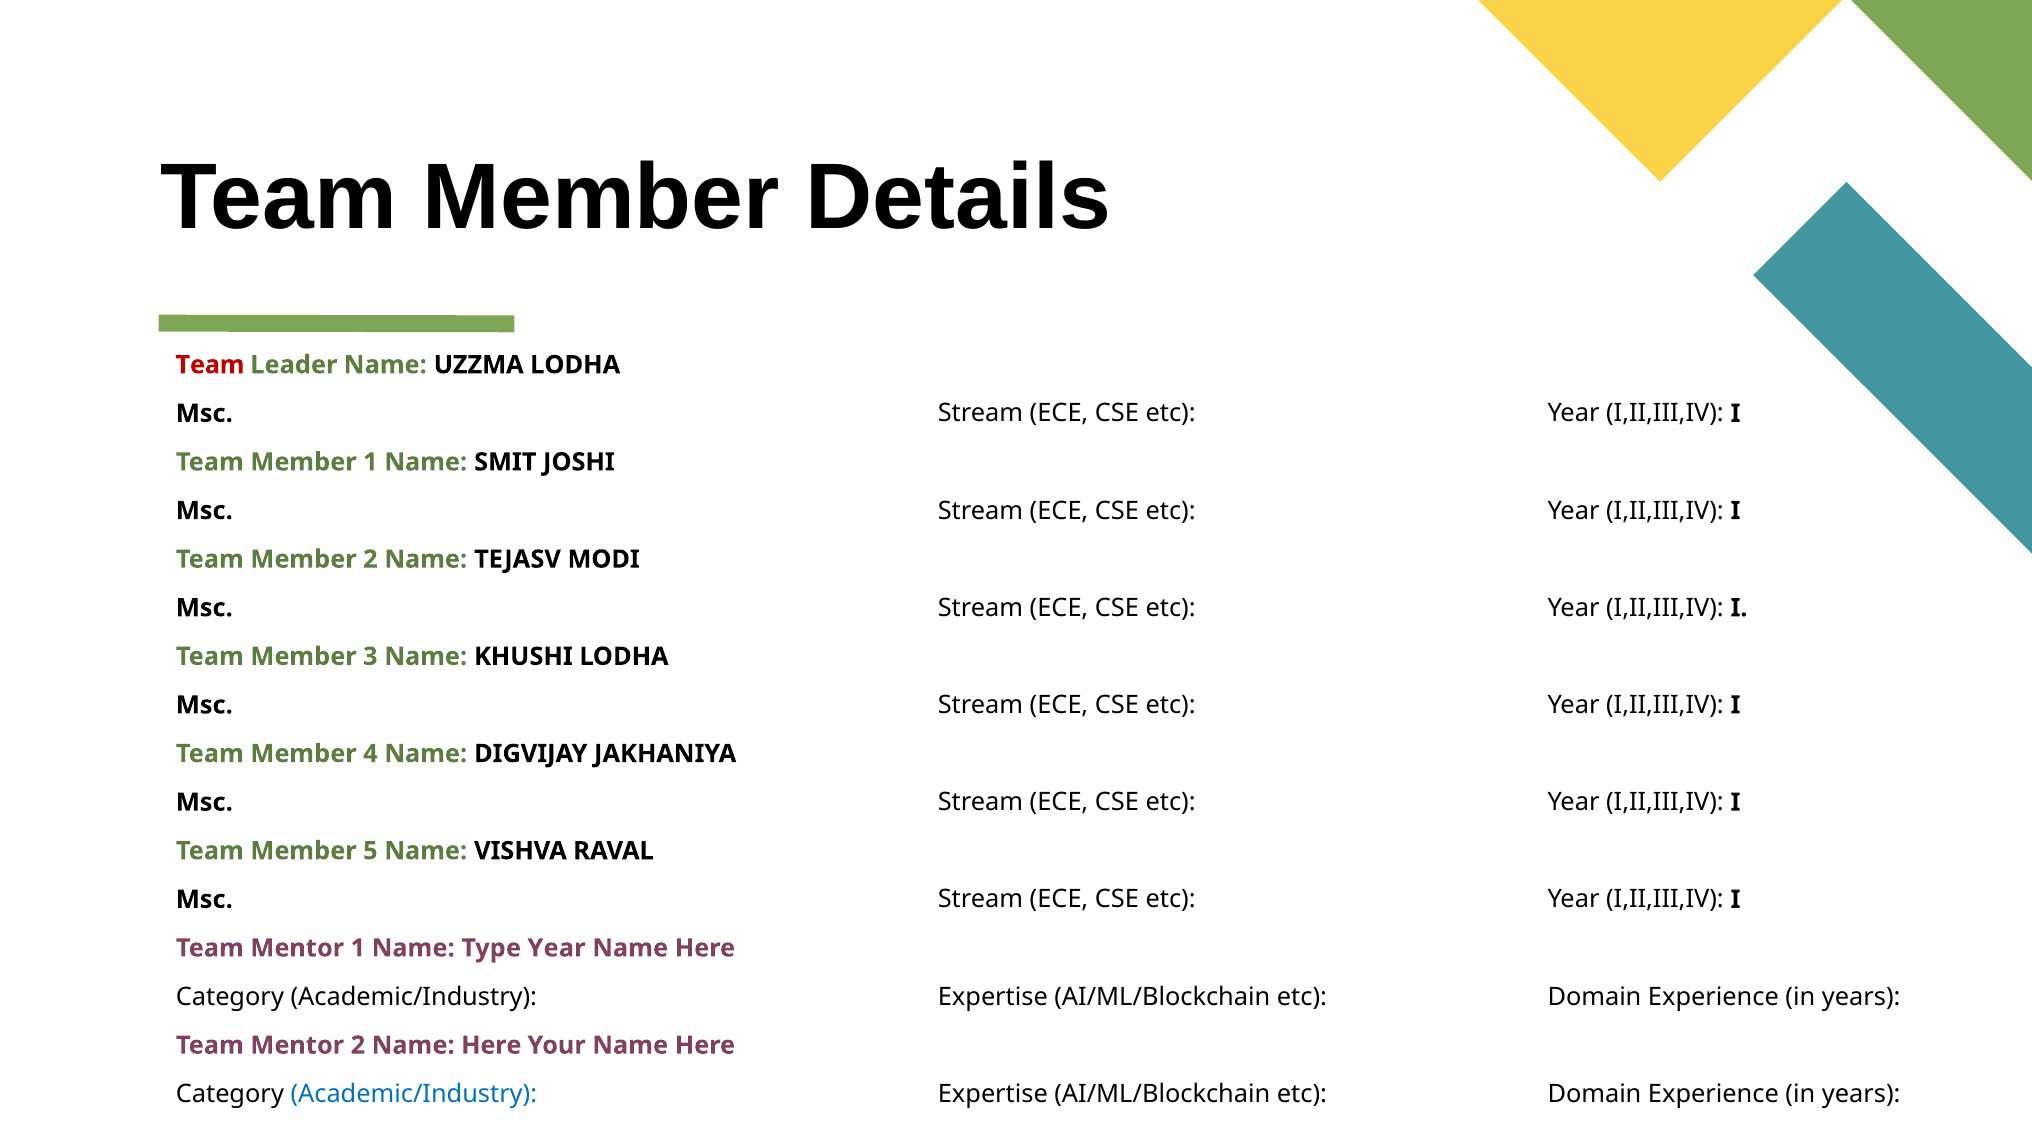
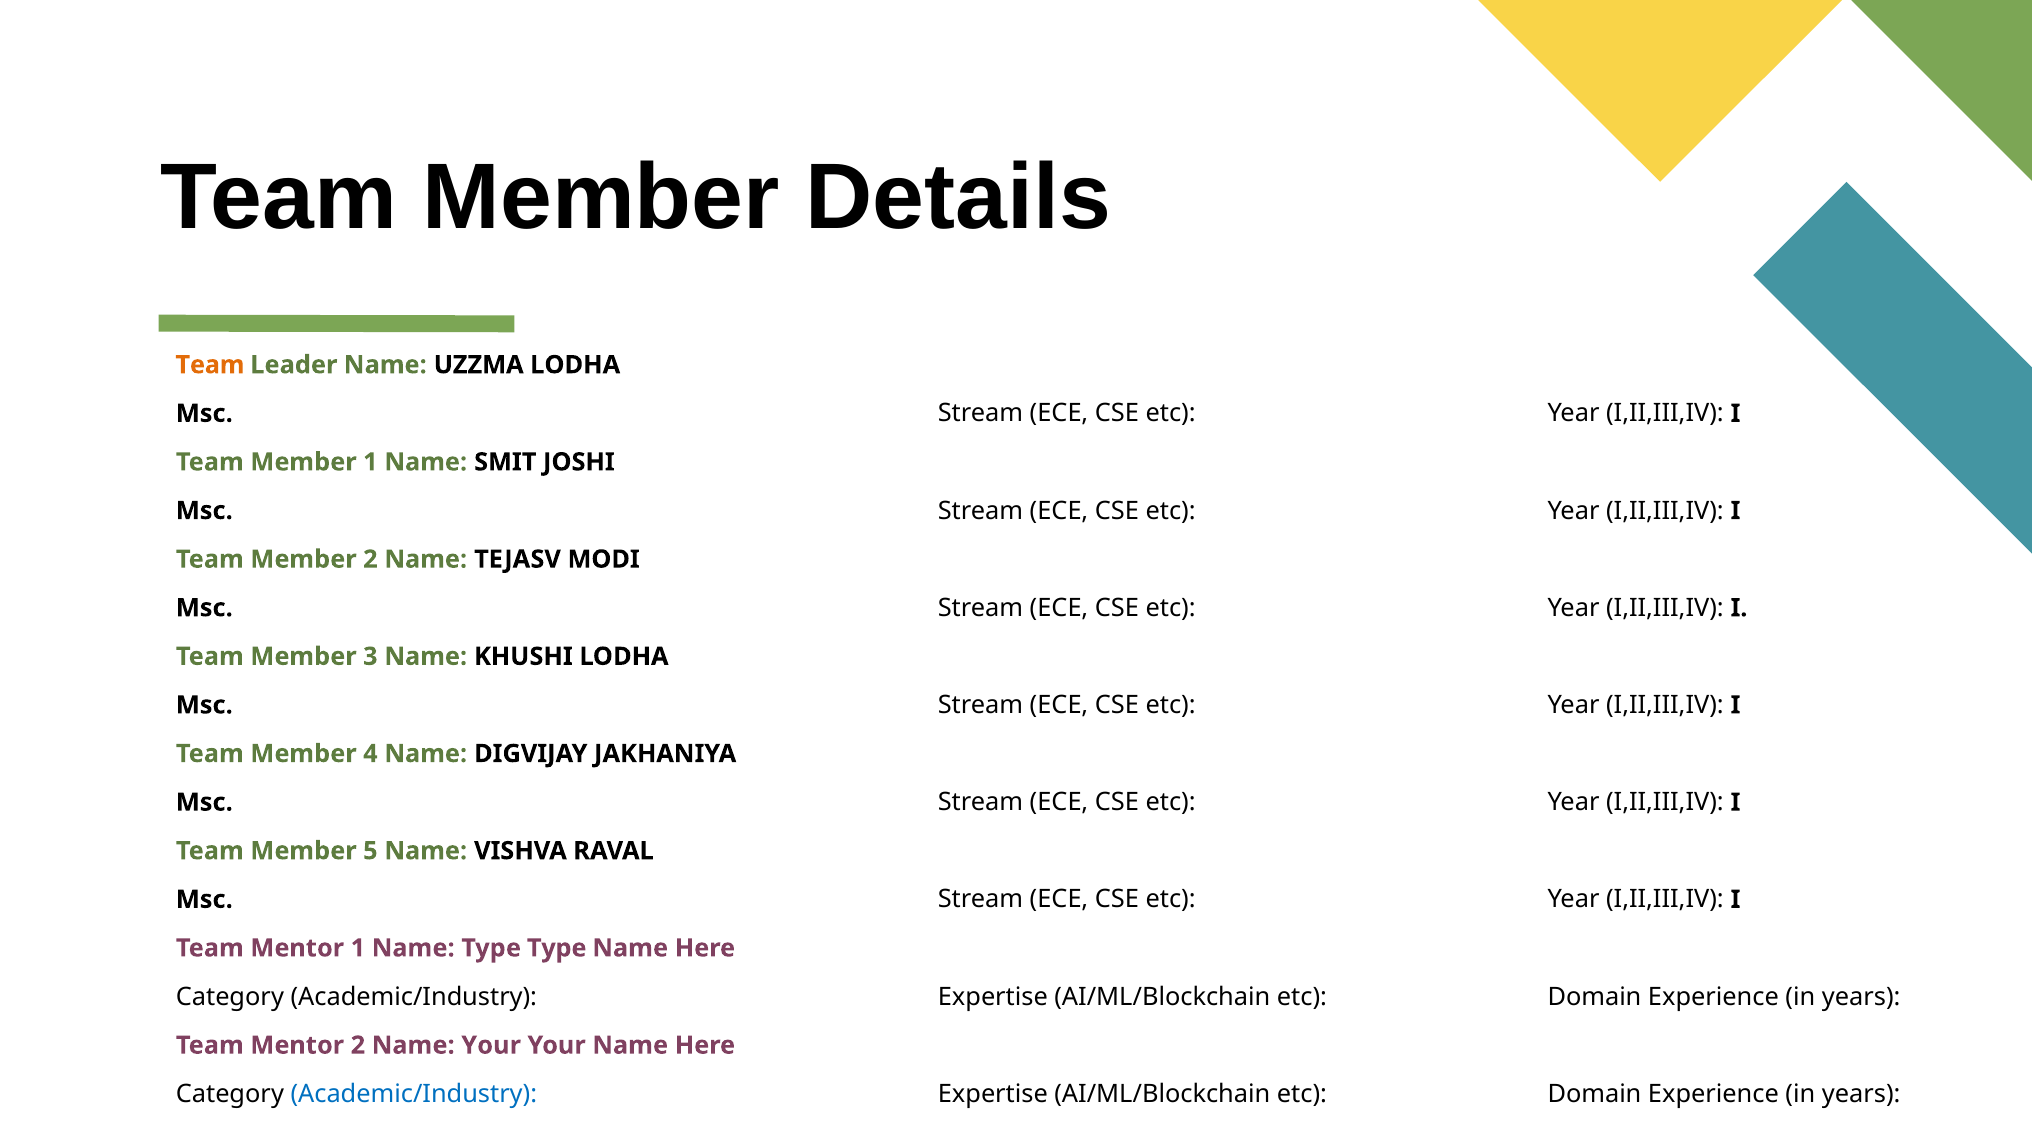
Team colour: red -> orange (210, 365)
Type Year: Year -> Type (557, 948)
2 Name Here: Here -> Your (491, 1045)
